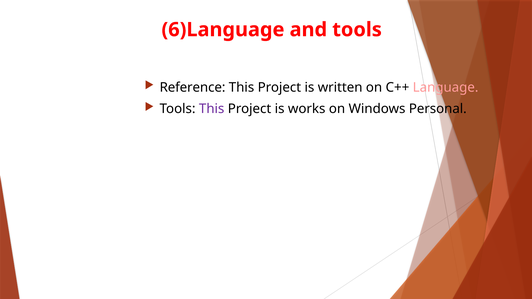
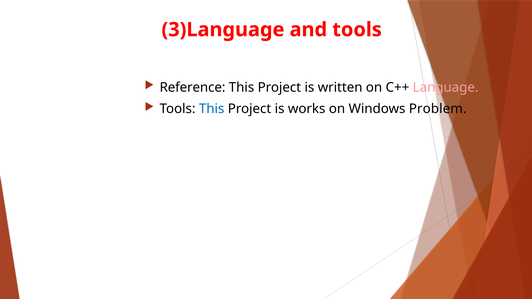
6)Language: 6)Language -> 3)Language (223, 30)
This colour: purple -> blue (212, 109)
Personal: Personal -> Problem (438, 109)
